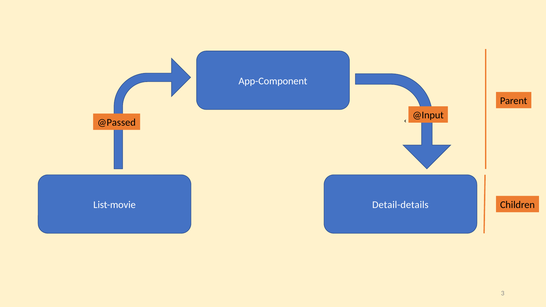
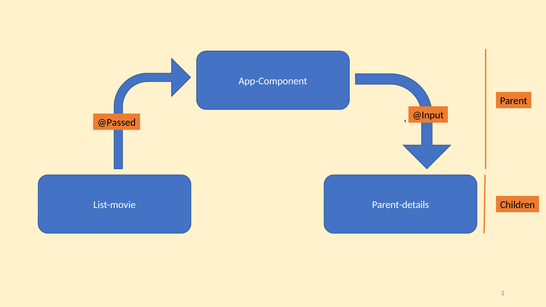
Detail-details: Detail-details -> Parent-details (401, 205)
